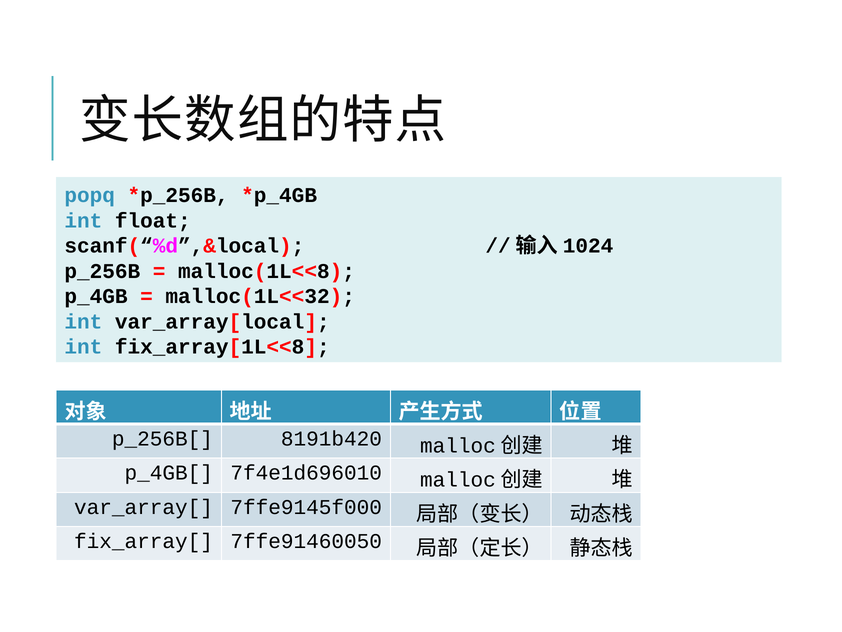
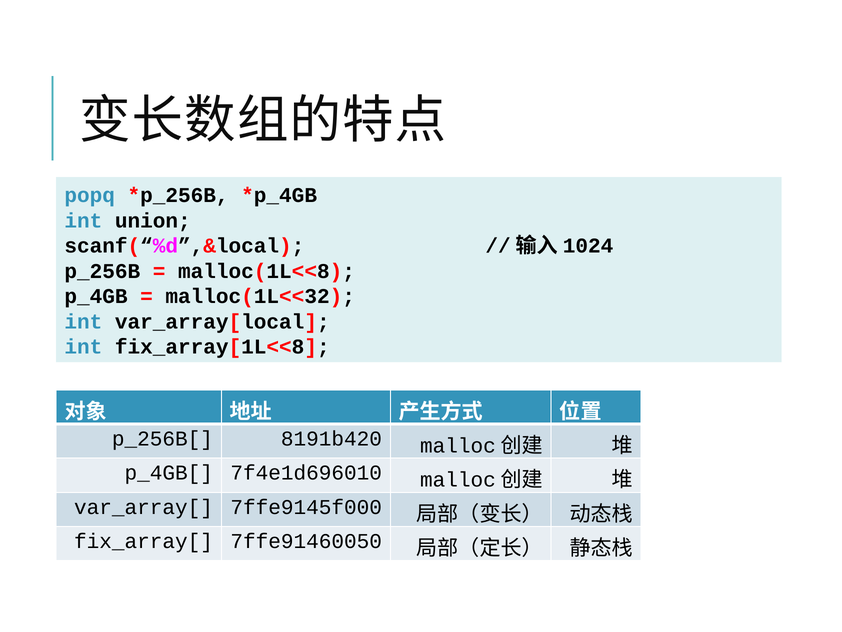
float: float -> union (153, 220)
